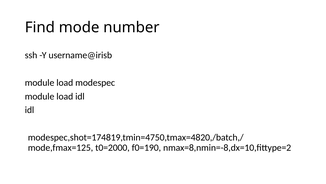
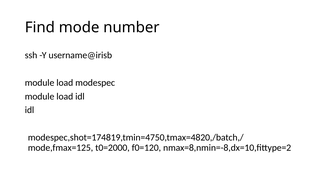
f0=190: f0=190 -> f0=120 (146, 147)
